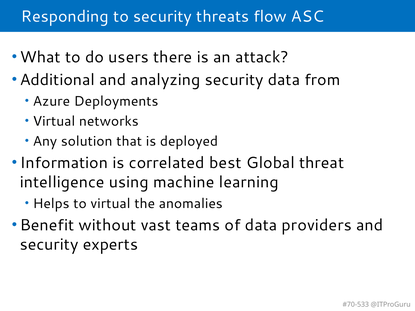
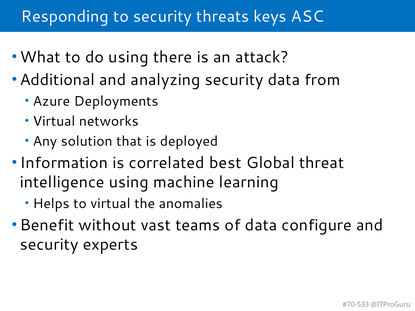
flow: flow -> keys (270, 16)
do users: users -> using (129, 57)
providers: providers -> configure (317, 225)
